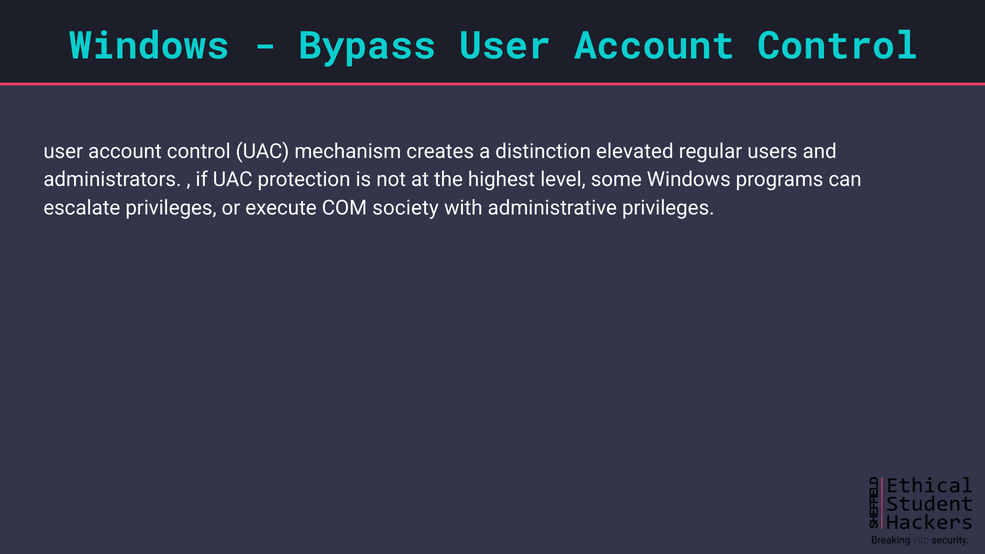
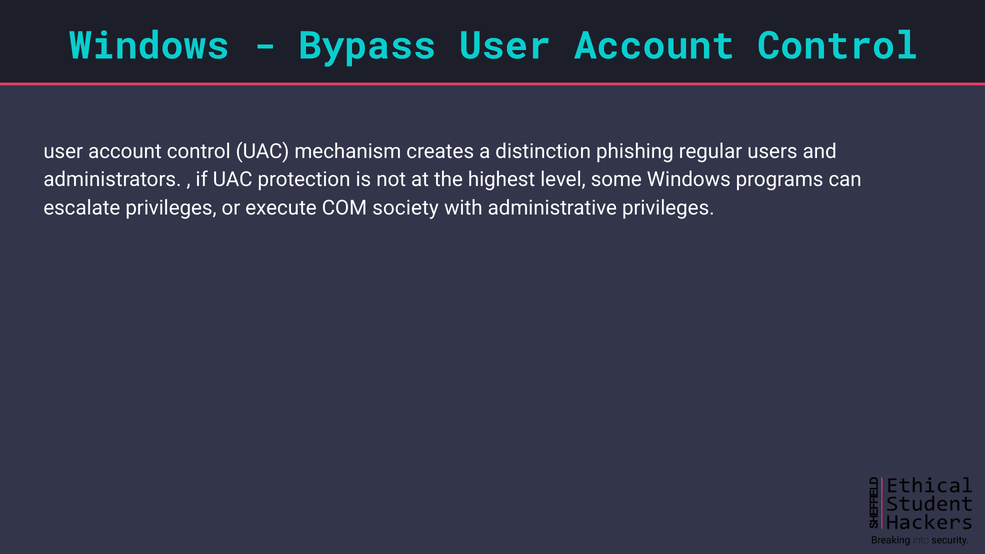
elevated: elevated -> phishing (635, 151)
